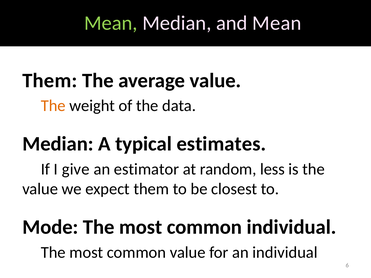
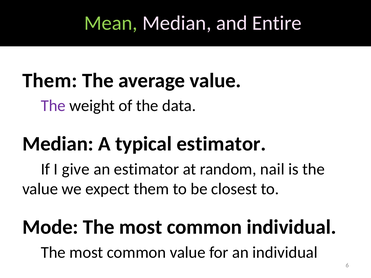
and Mean: Mean -> Entire (277, 23)
The colour: orange -> purple (53, 106)
typical estimates: estimates -> estimator (221, 144)
less: less -> nail (272, 169)
